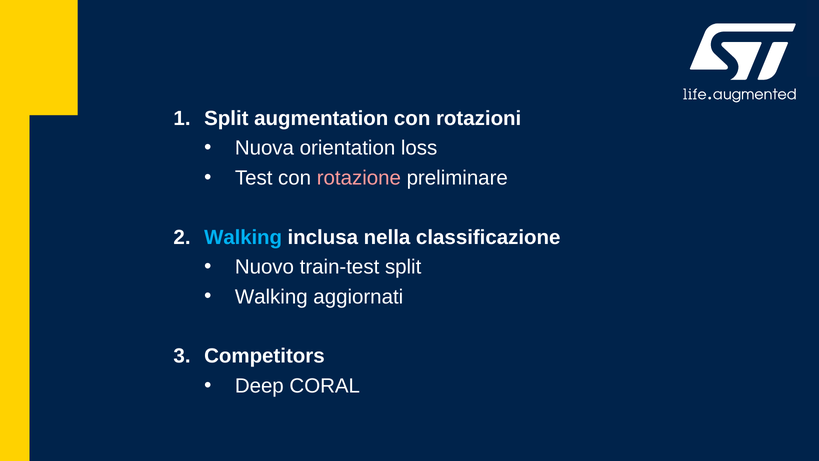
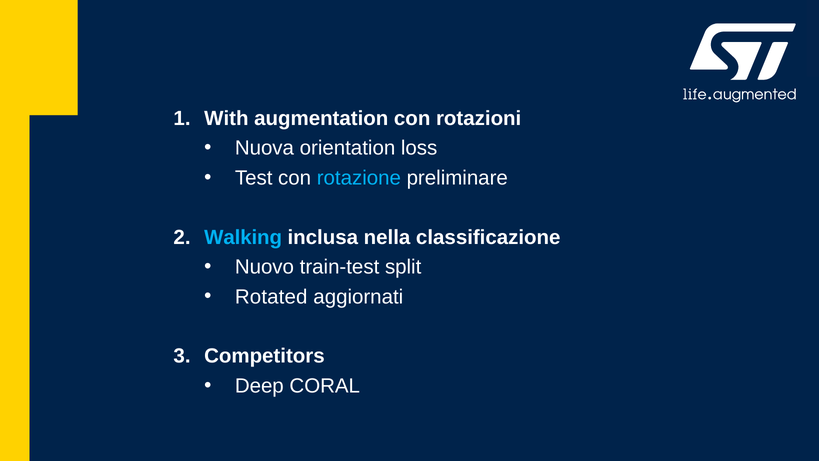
Split: Split -> With (226, 118)
rotazione colour: pink -> light blue (359, 178)
Walking: Walking -> Rotated (271, 297)
